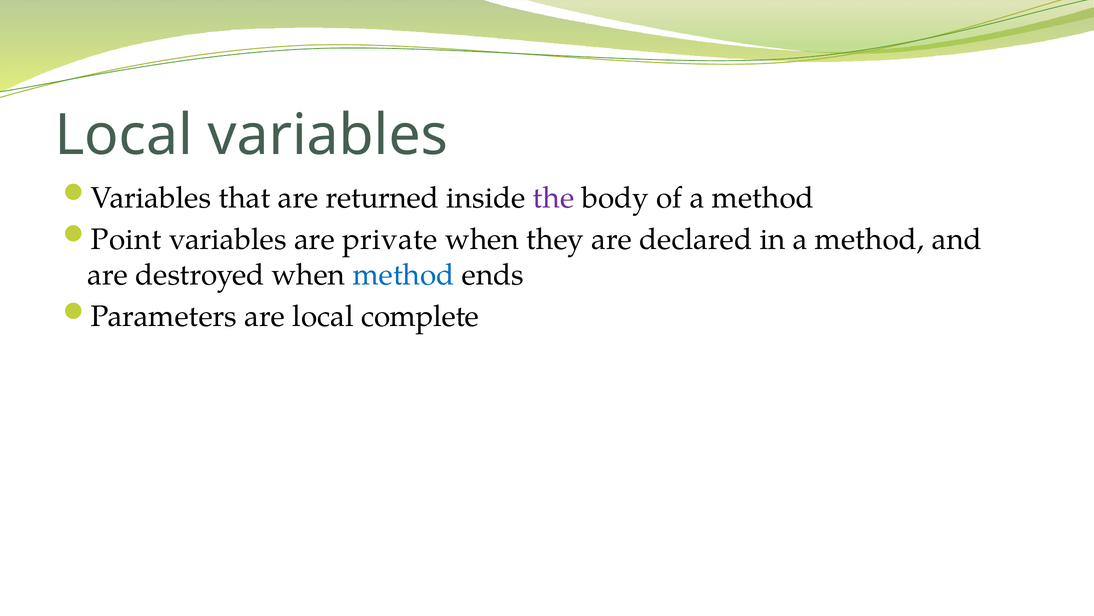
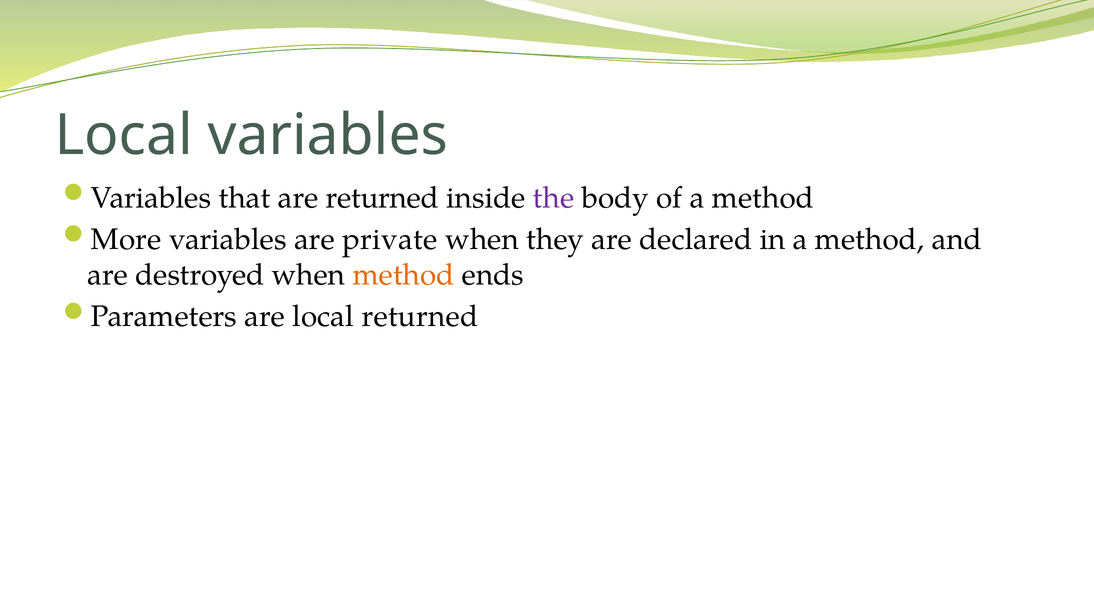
Point: Point -> More (126, 239)
method colour: blue -> orange (403, 275)
local complete: complete -> returned (420, 316)
